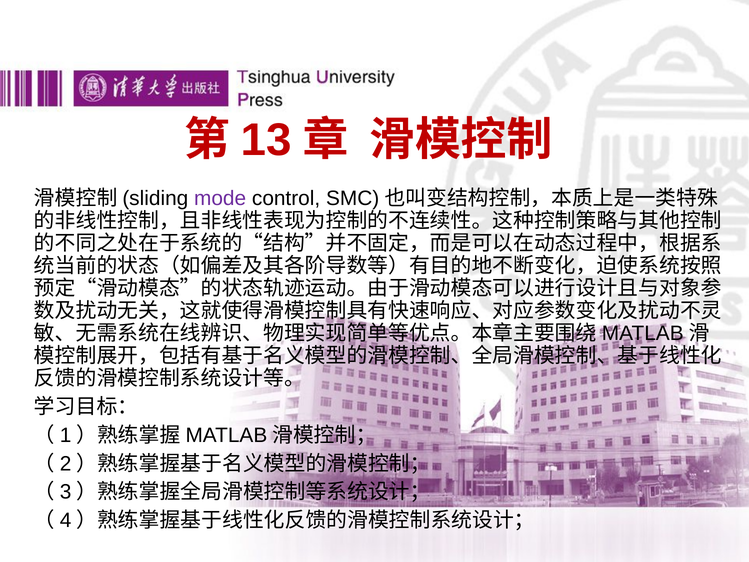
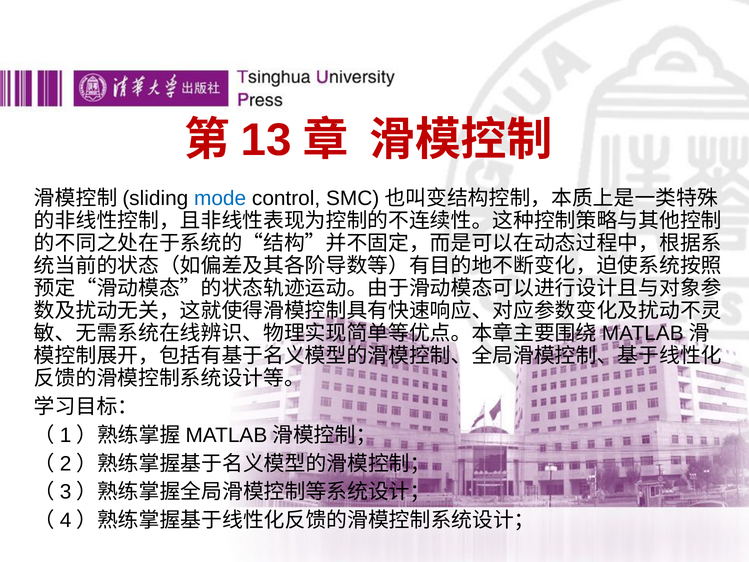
mode colour: purple -> blue (220, 198)
